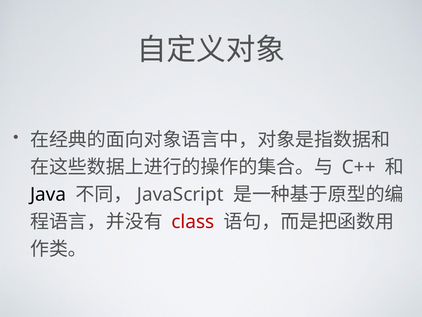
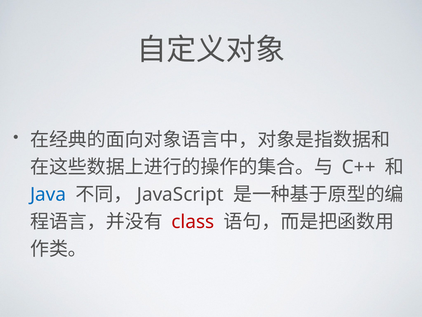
Java colour: black -> blue (48, 194)
